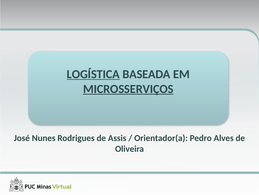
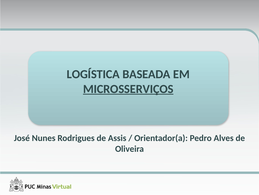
LOGÍSTICA underline: present -> none (93, 74)
